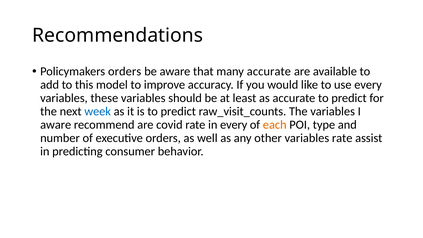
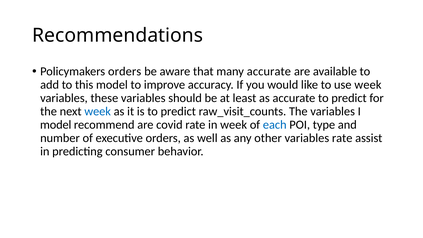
use every: every -> week (368, 85)
aware: aware -> model (56, 125)
in every: every -> week (234, 125)
each colour: orange -> blue (275, 125)
